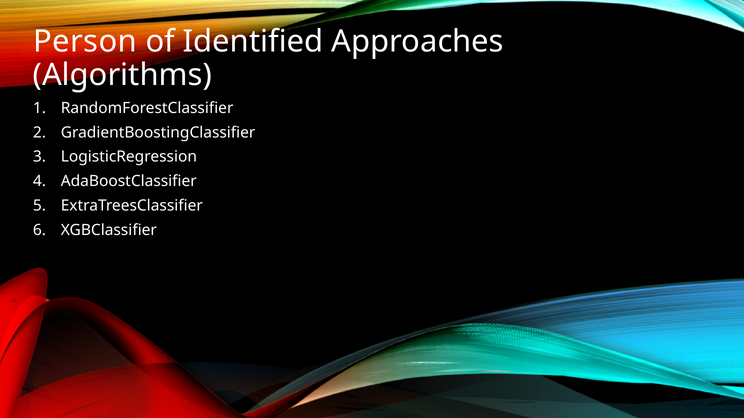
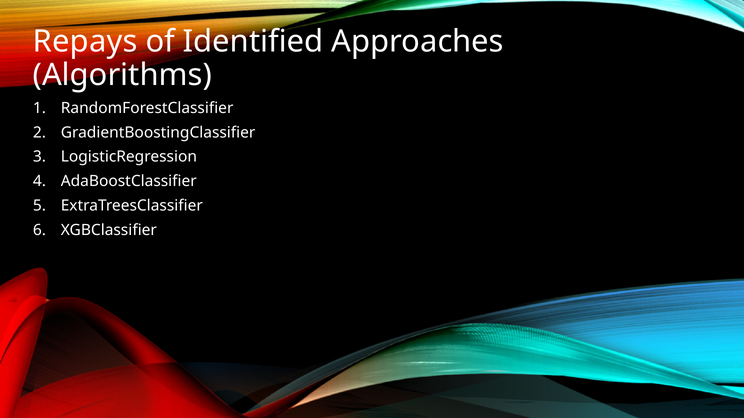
Person: Person -> Repays (85, 42)
